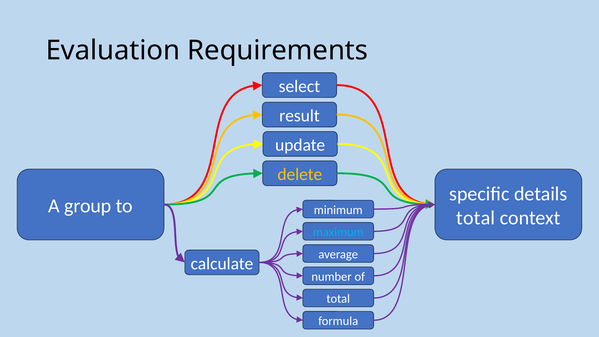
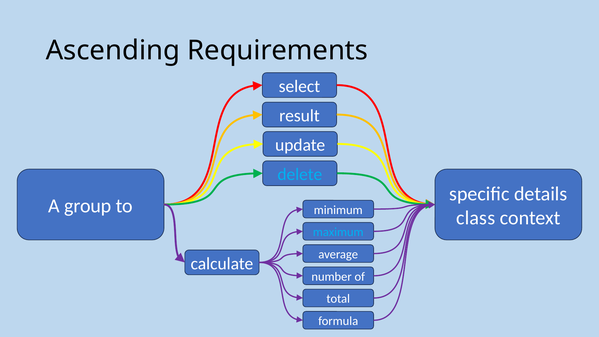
Evaluation: Evaluation -> Ascending (113, 50)
delete colour: yellow -> light blue (300, 174)
total: total -> class (476, 218)
